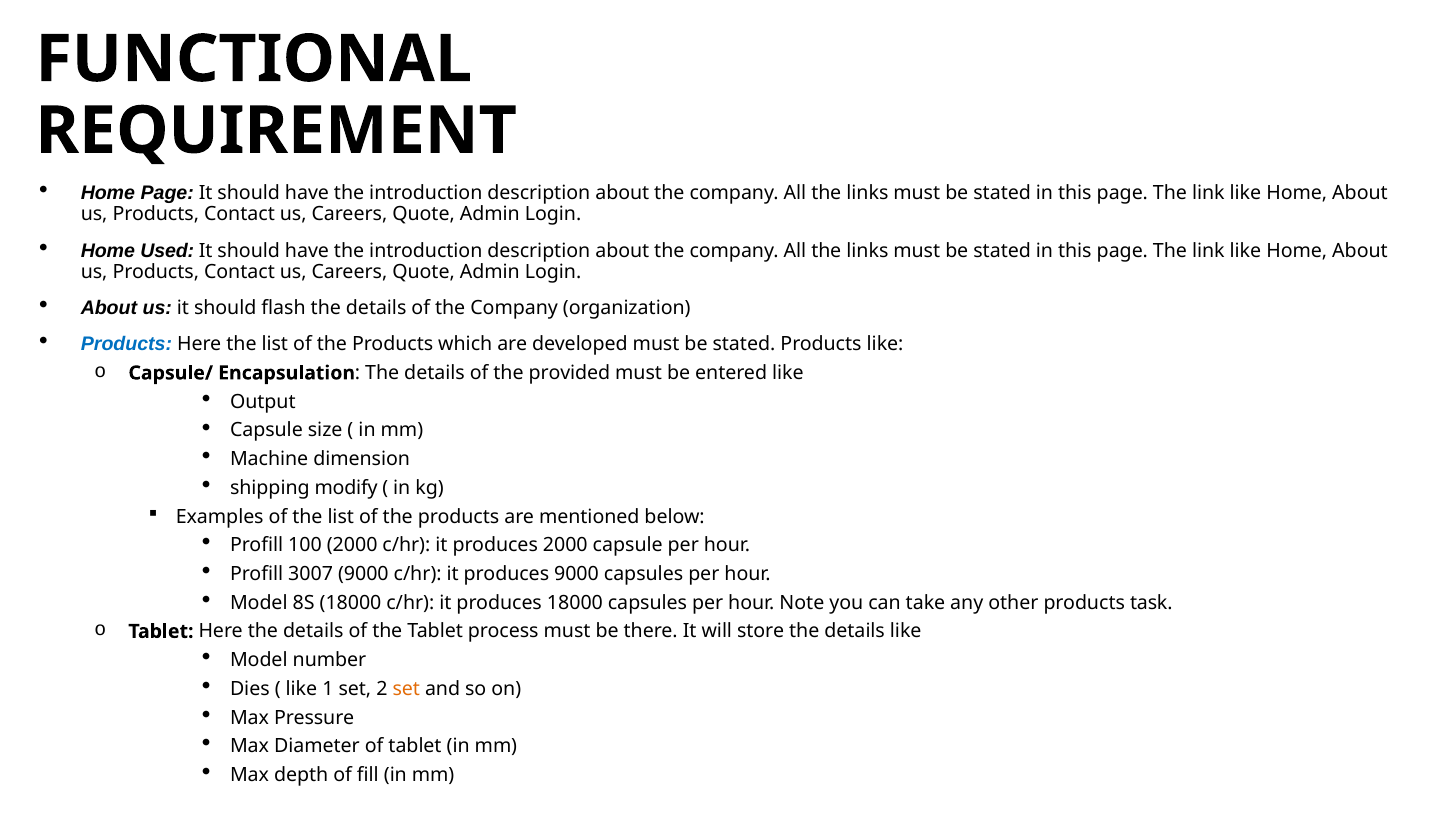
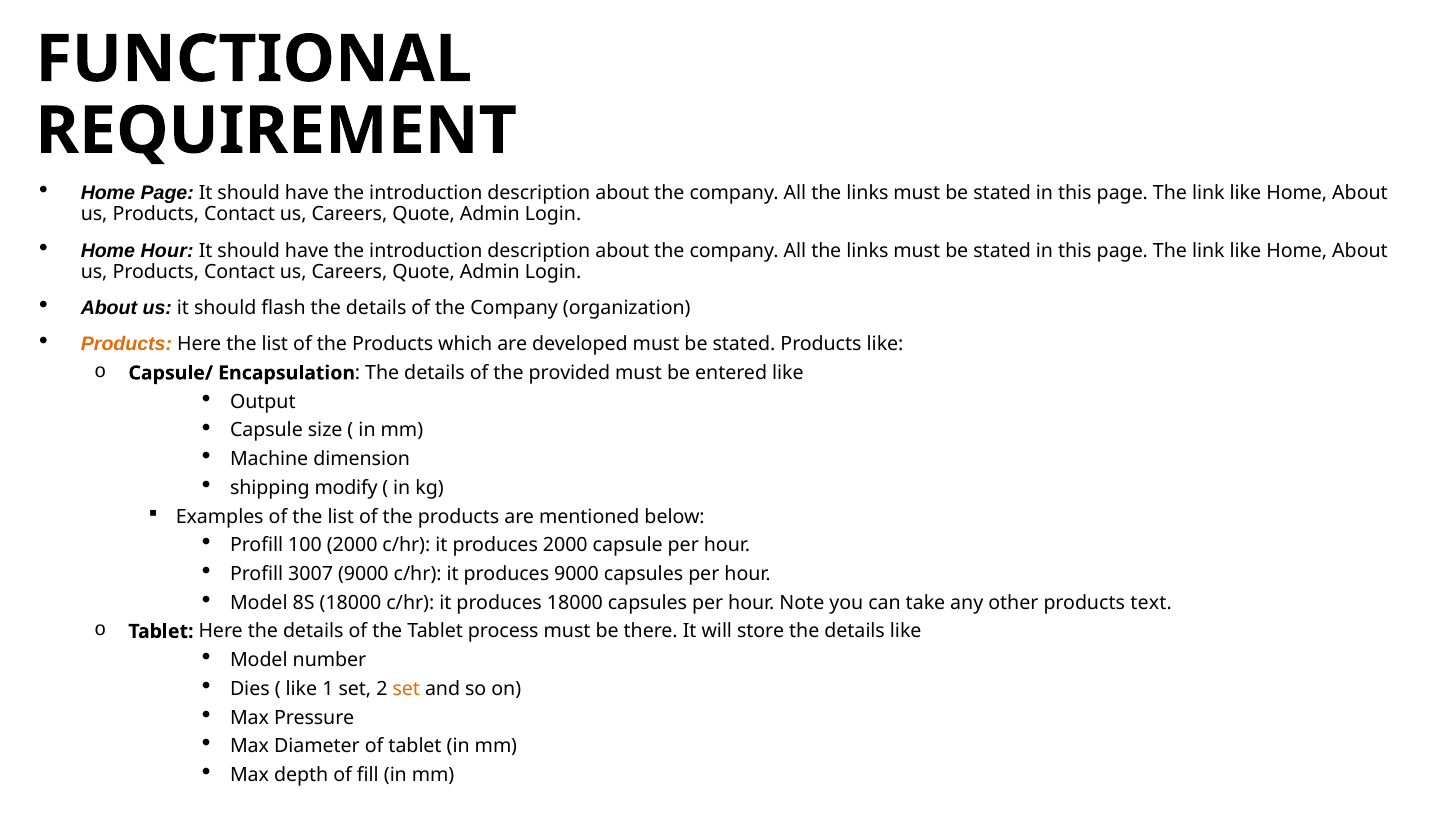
Home Used: Used -> Hour (167, 251)
Products colour: blue -> orange (126, 344)
task: task -> text (1151, 603)
